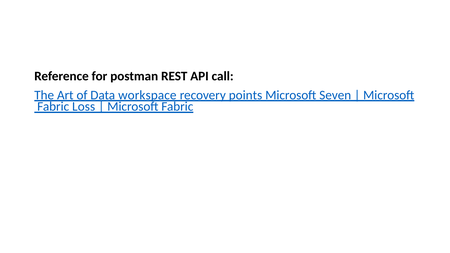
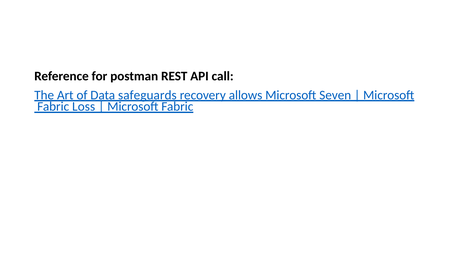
workspace: workspace -> safeguards (147, 95)
points: points -> allows (246, 95)
